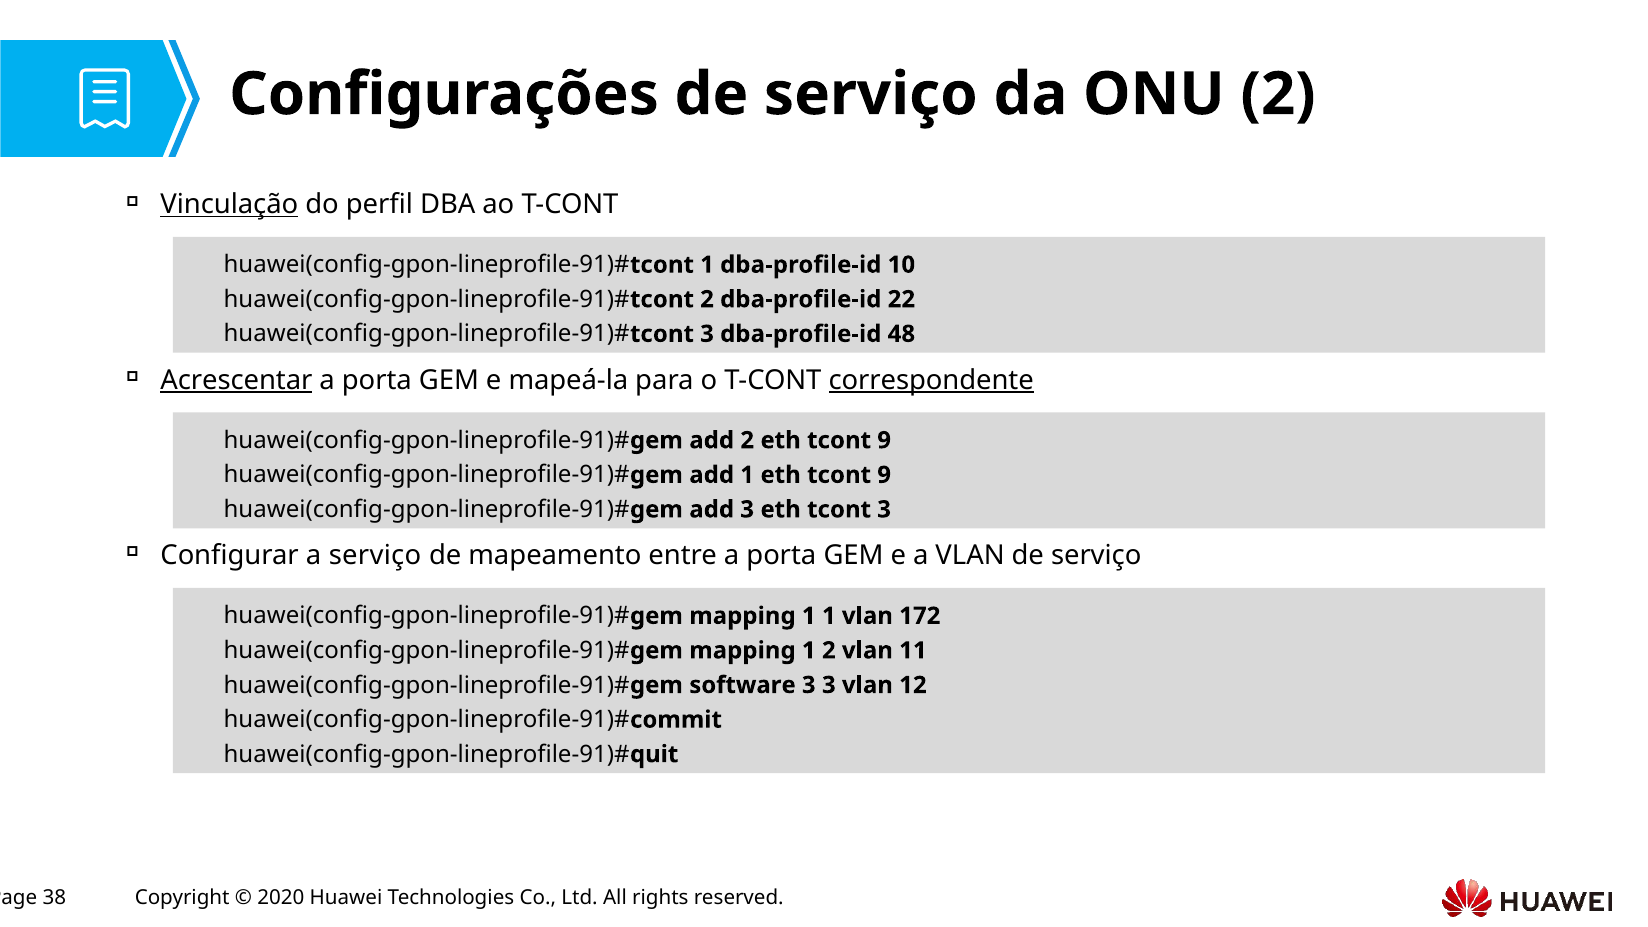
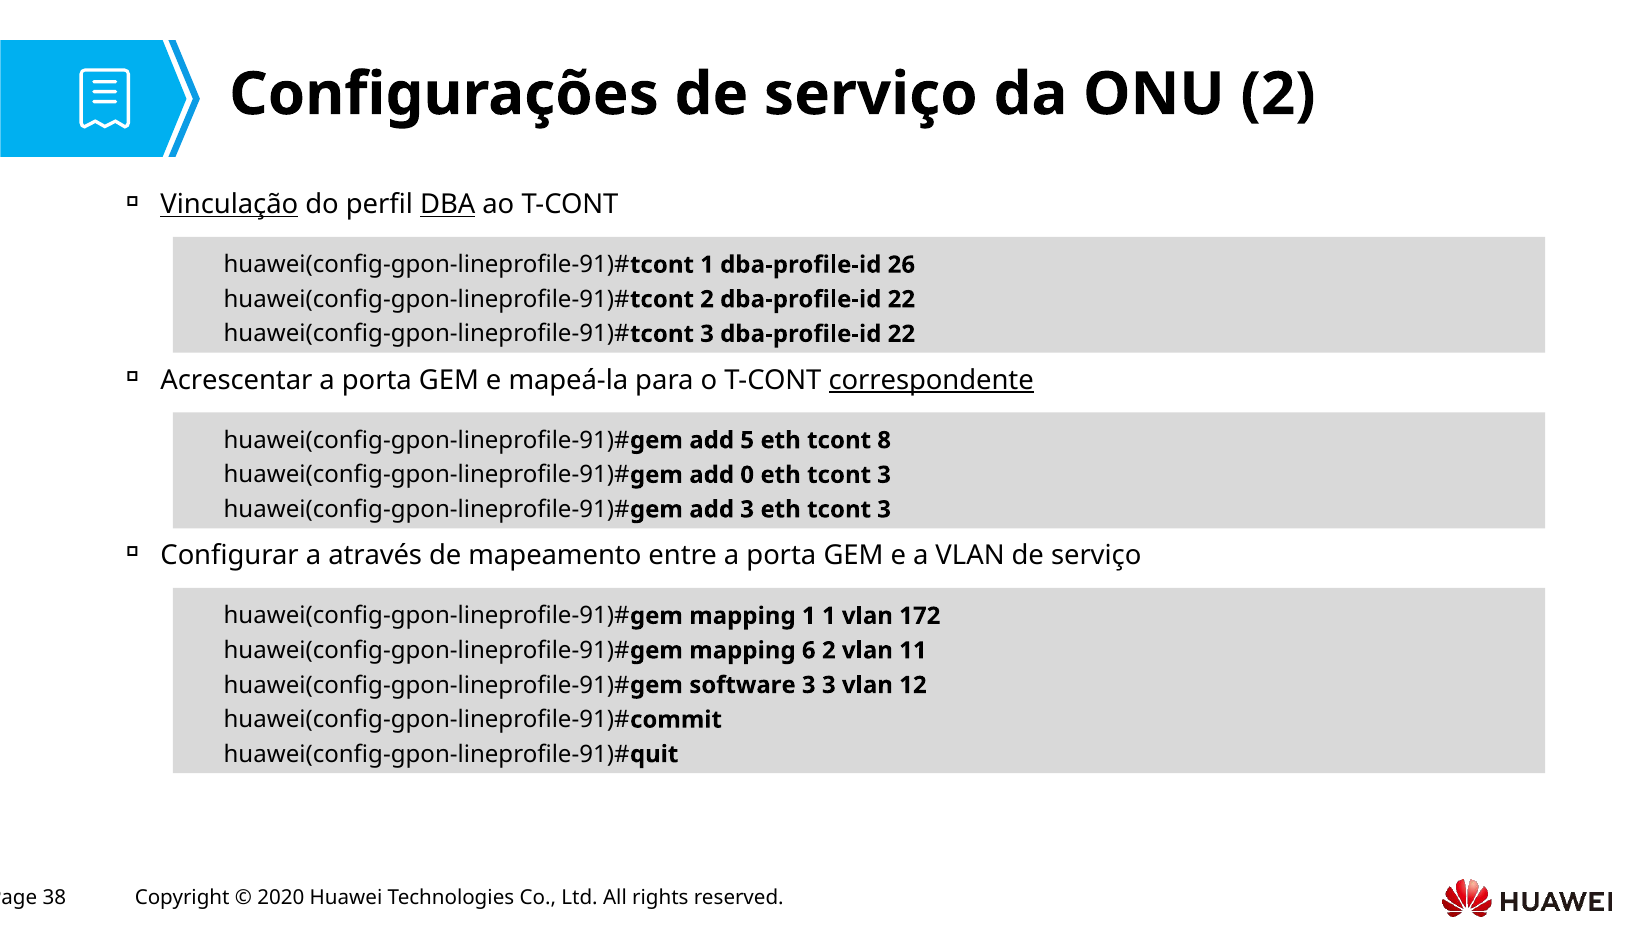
DBA underline: none -> present (448, 205)
10: 10 -> 26 (901, 265)
3 dba-profile-id 48: 48 -> 22 (901, 334)
Acrescentar underline: present -> none (236, 380)
add 2: 2 -> 5 (747, 440)
9: 9 -> 8 (884, 440)
add 1: 1 -> 0 (747, 475)
9: 9 -> 3 (884, 475)
a serviço: serviço -> através (375, 556)
1: 1 -> 6 (809, 650)
